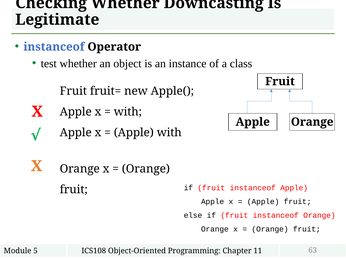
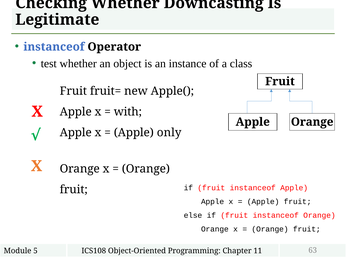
Apple with: with -> only (169, 133)
